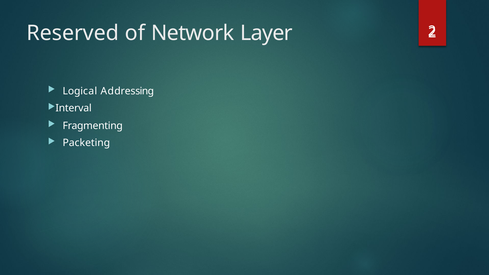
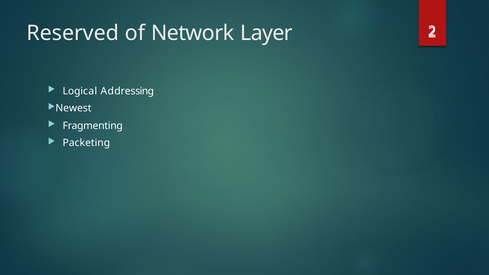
Interval: Interval -> Newest (73, 108)
